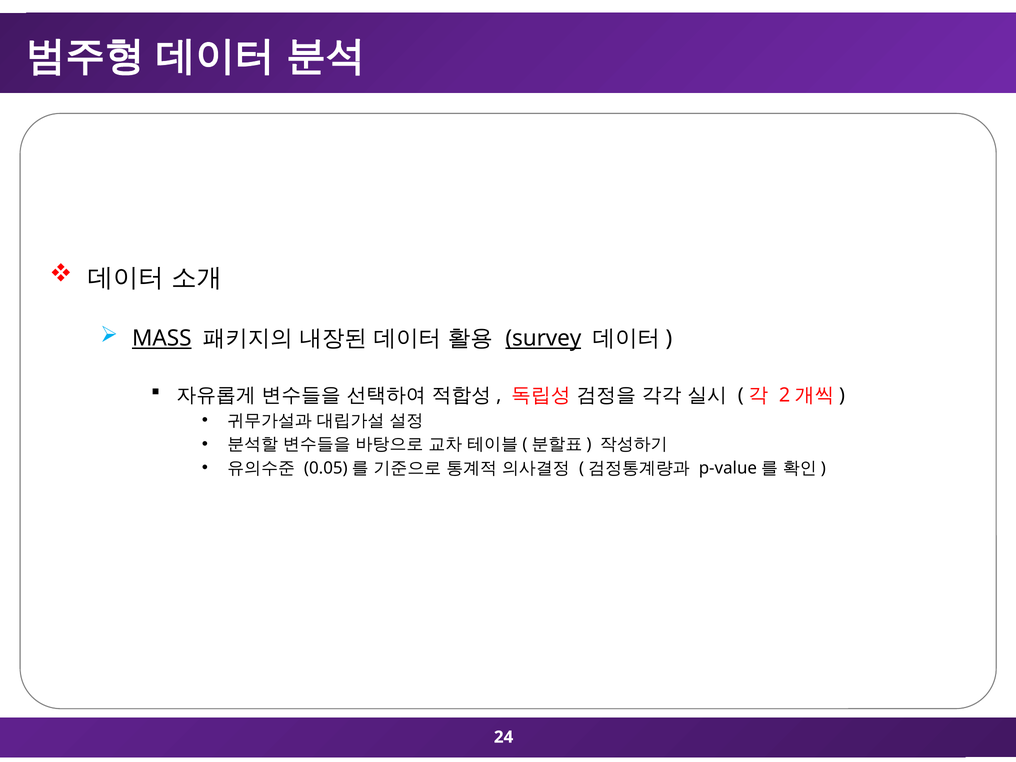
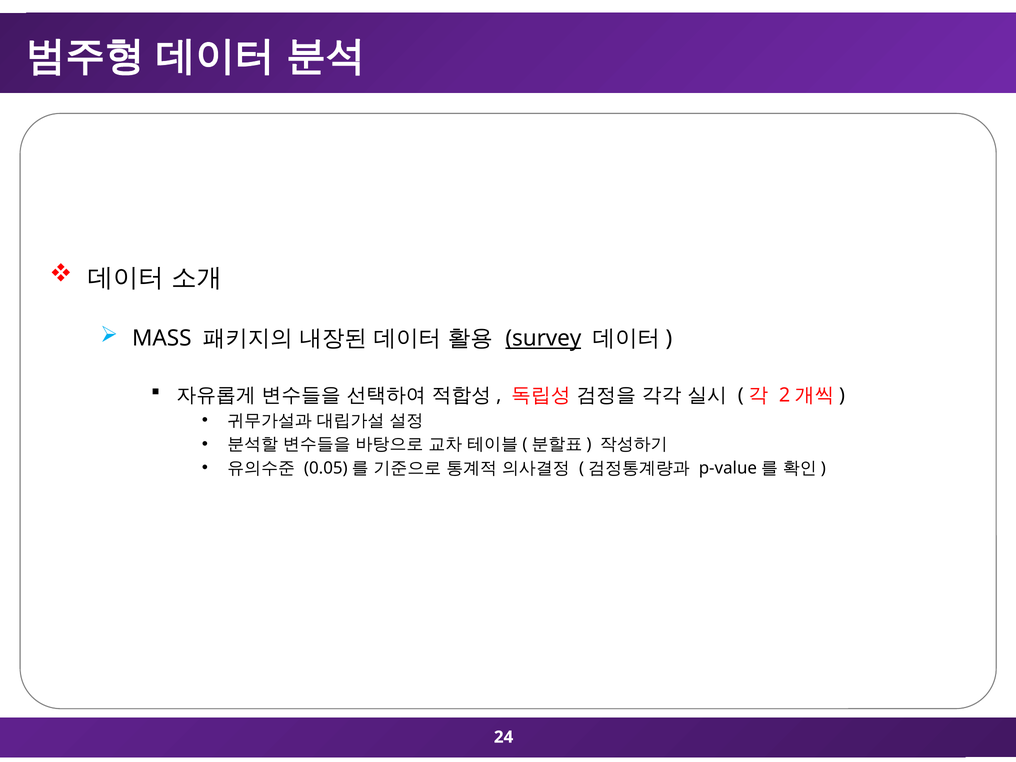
MASS underline: present -> none (162, 338)
